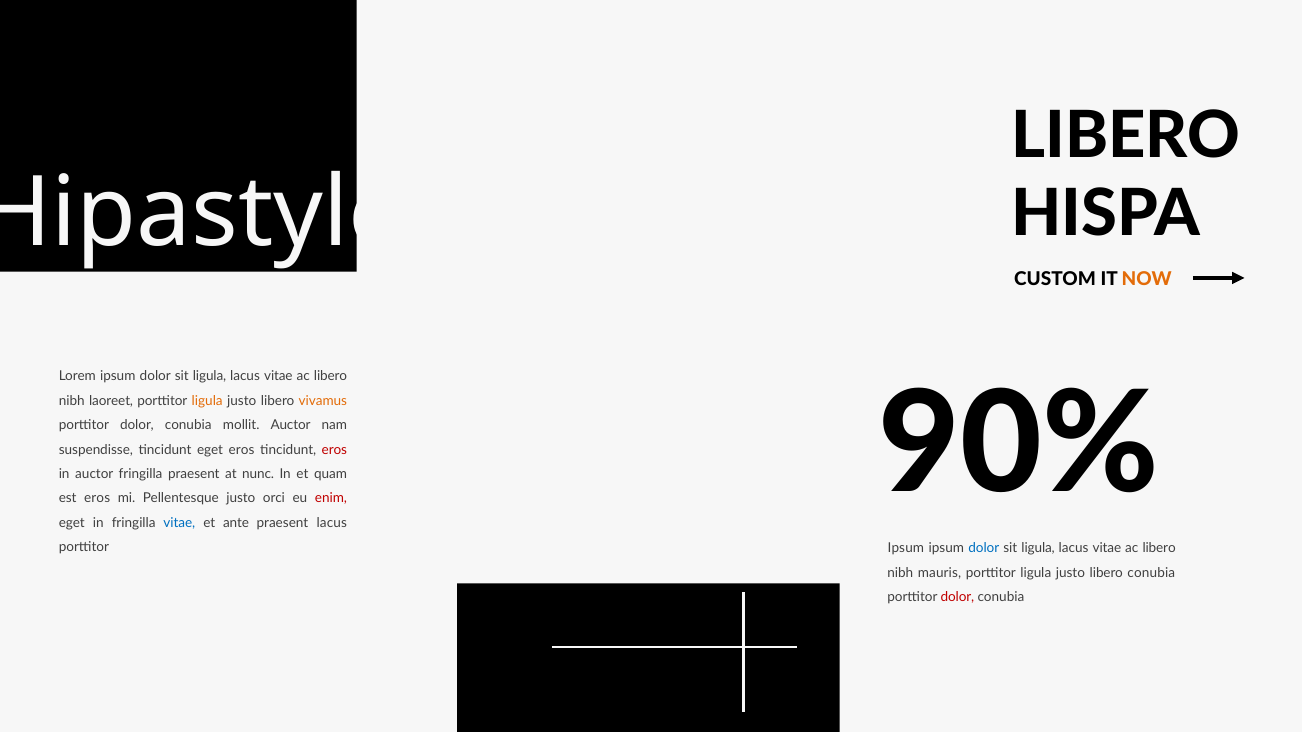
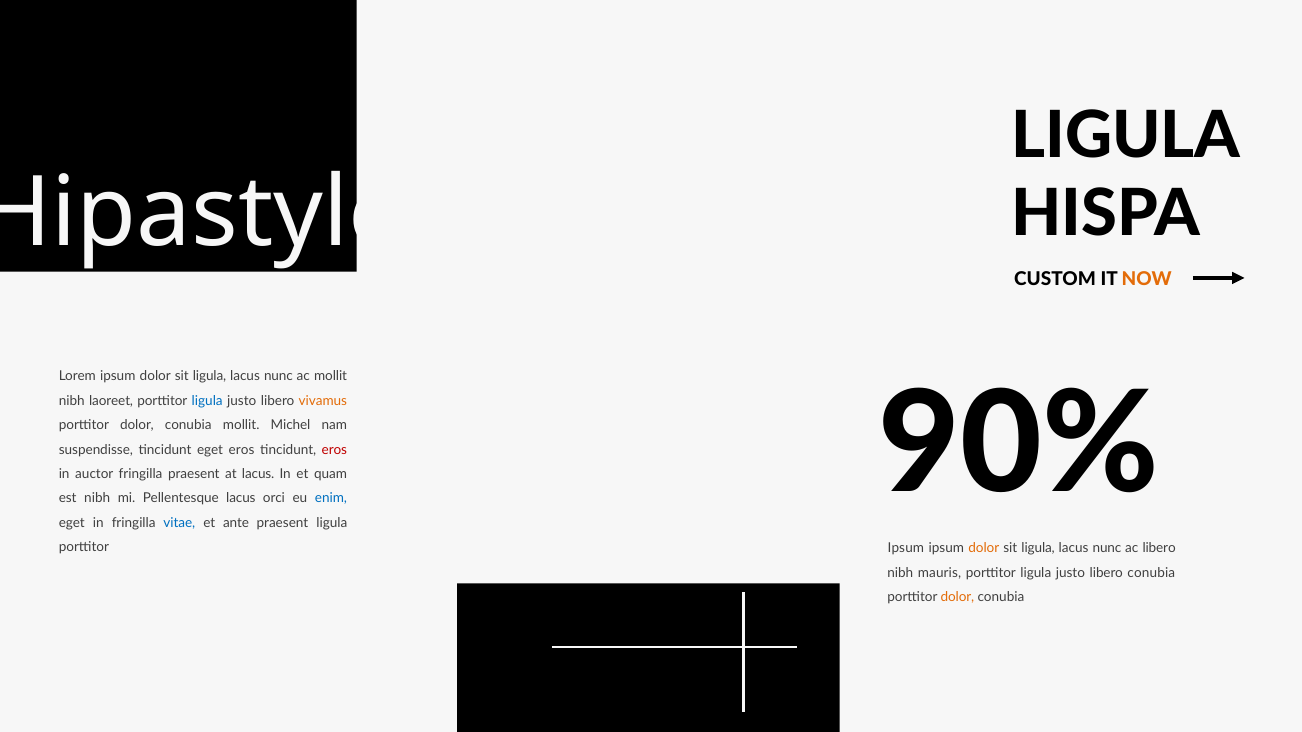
LIBERO: LIBERO -> LIGULA (1126, 136)
vitae: vitae -> nunc (278, 376)
libero: libero -> mollit (331, 376)
ligula colour: orange -> blue (207, 401)
mollit Auctor: Auctor -> Michel (291, 425)
at nunc: nunc -> lacus (258, 474)
est eros: eros -> nibh (97, 499)
Pellentesque justo: justo -> lacus (241, 499)
enim colour: red -> blue (331, 499)
praesent lacus: lacus -> ligula (332, 523)
dolor colour: blue -> orange (984, 549)
vitae: vitae -> nunc (1107, 549)
dolor colour: red -> orange (957, 598)
